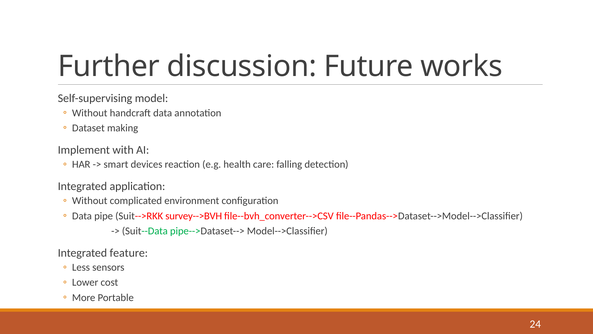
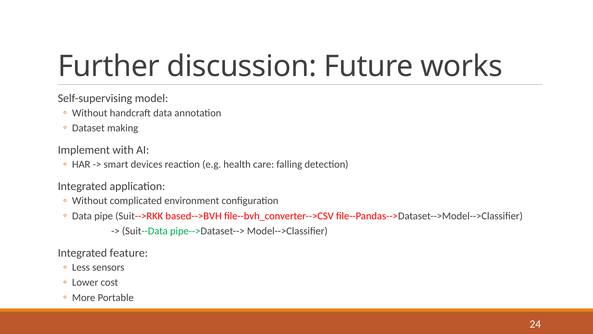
survey-->BVH: survey-->BVH -> based-->BVH (194, 216)
